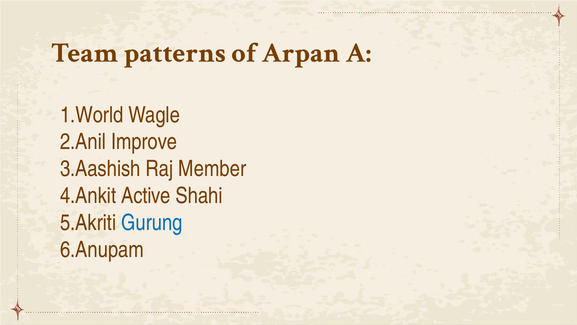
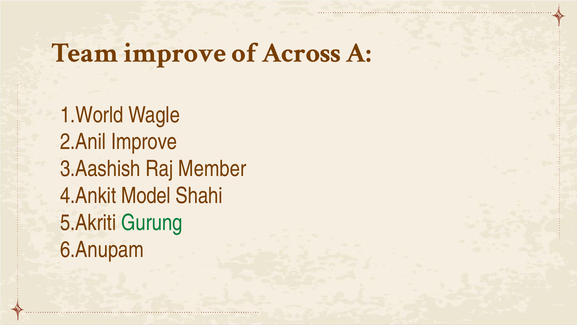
Team patterns: patterns -> improve (175, 53)
Arpan: Arpan -> Across (301, 53)
Active: Active -> Model (146, 196)
Gurung colour: blue -> green (152, 223)
